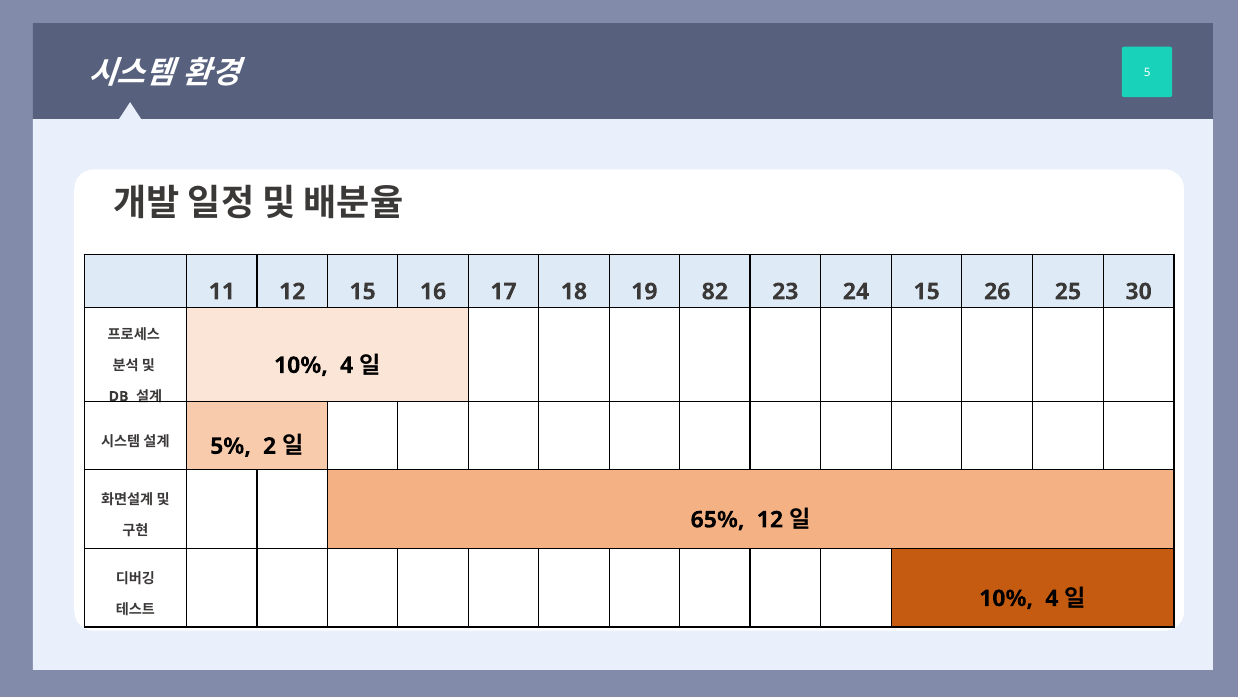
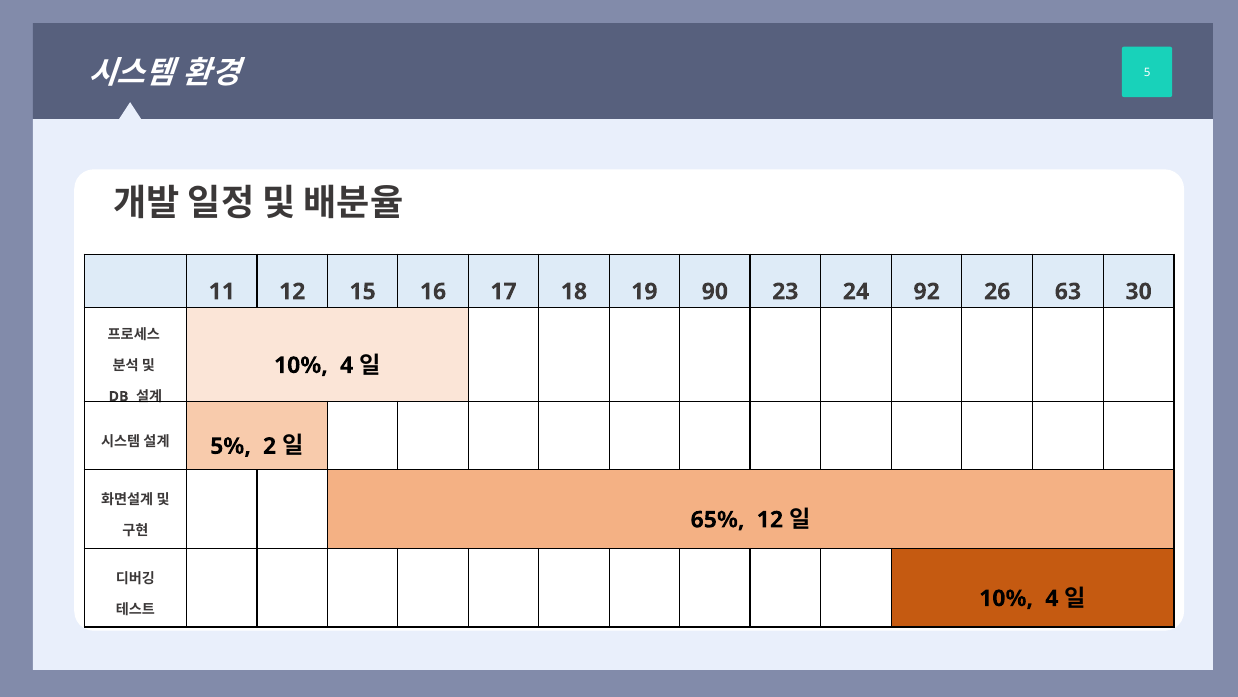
82: 82 -> 90 (715, 291)
24 15: 15 -> 92 (927, 291)
25: 25 -> 63 (1068, 291)
